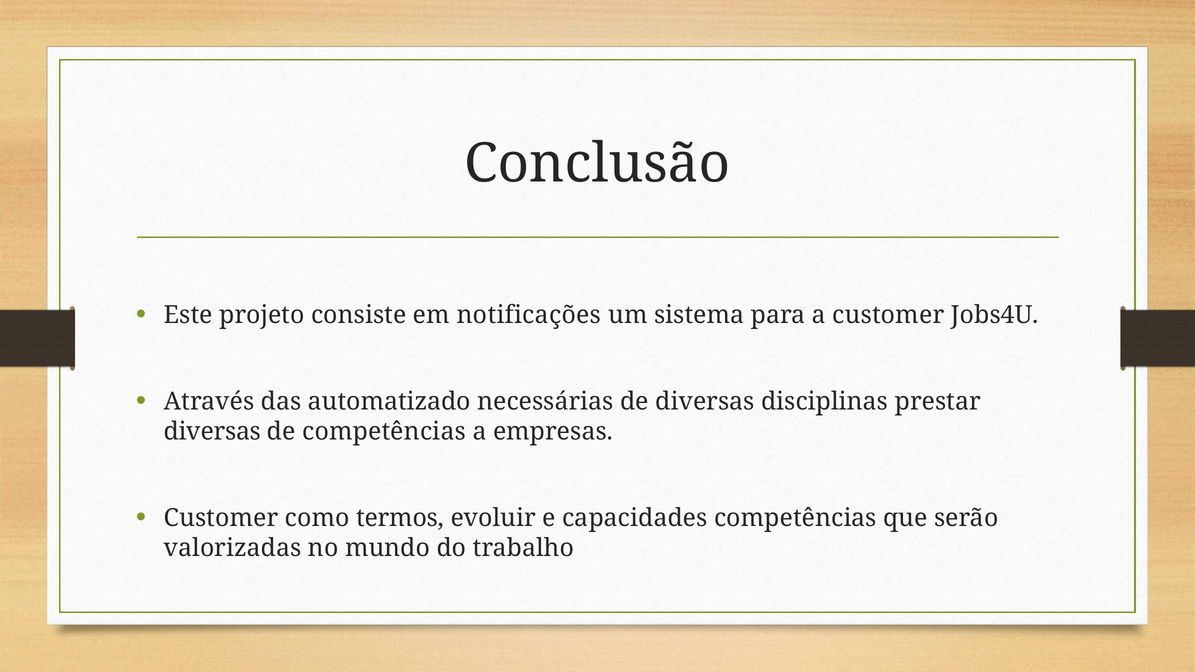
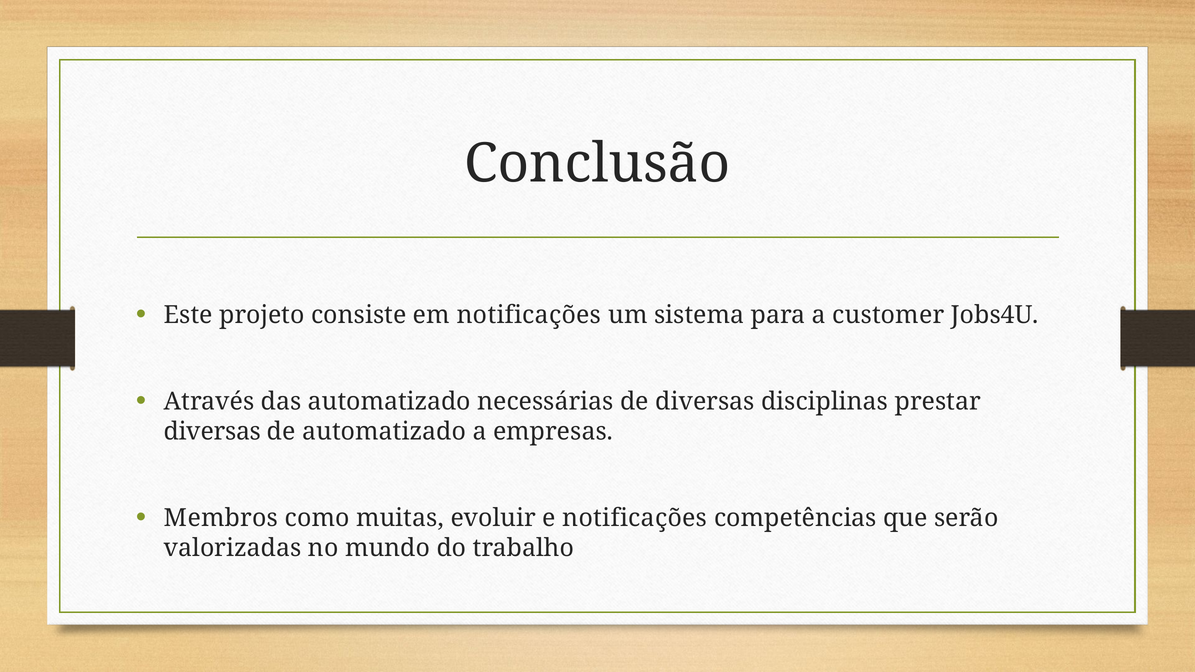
de competências: competências -> automatizado (384, 432)
Customer: Customer -> Membros (221, 518)
termos: termos -> muitas (400, 518)
e capacidades: capacidades -> notificações (635, 518)
